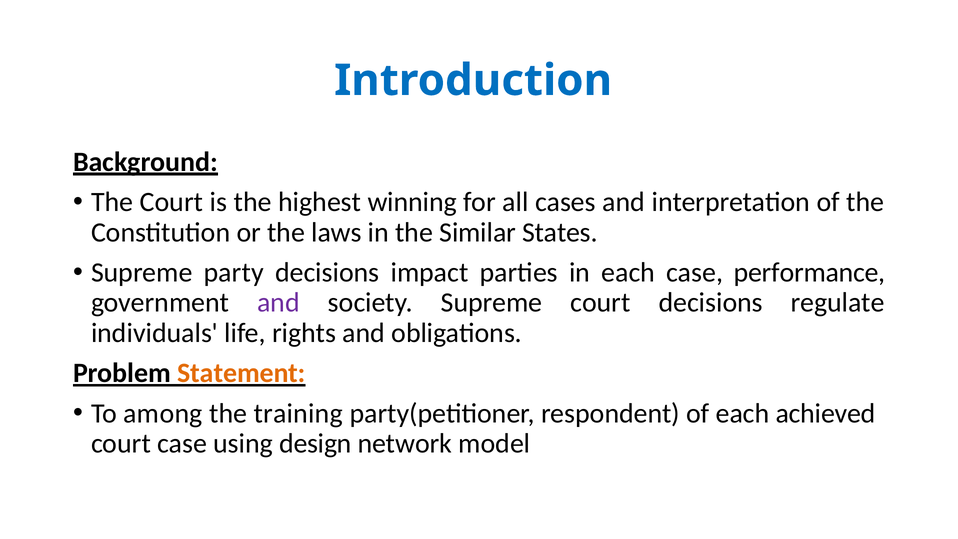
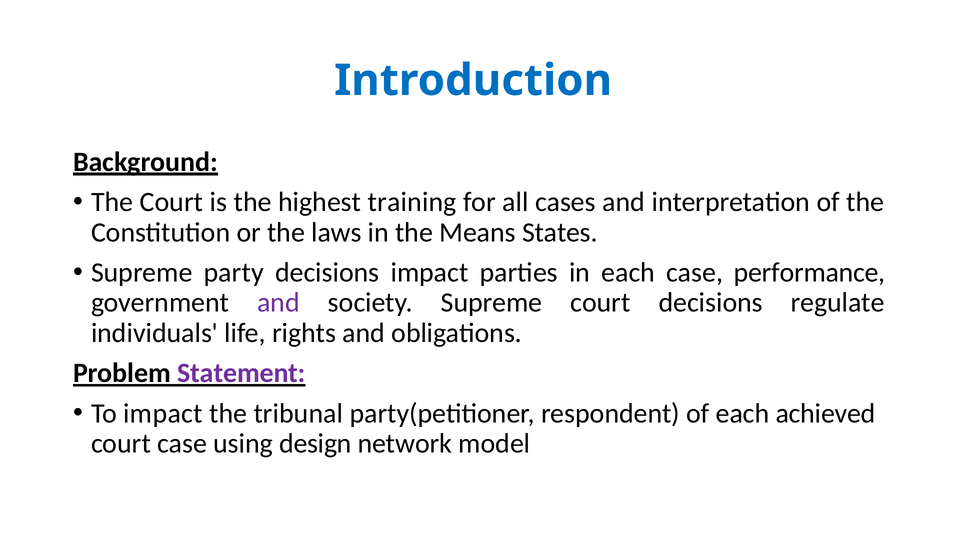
winning: winning -> training (412, 202)
Similar: Similar -> Means (478, 232)
Statement colour: orange -> purple (241, 373)
To among: among -> impact (163, 413)
training: training -> tribunal (298, 413)
